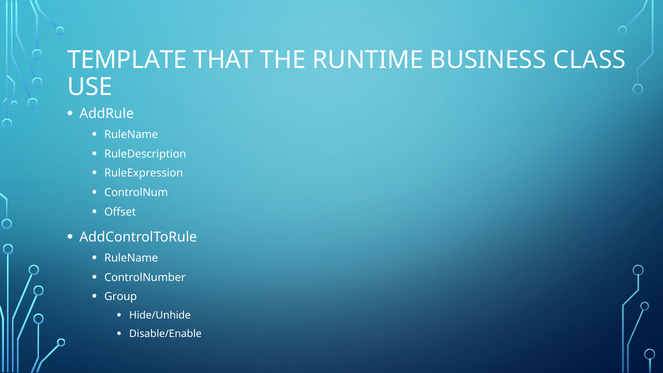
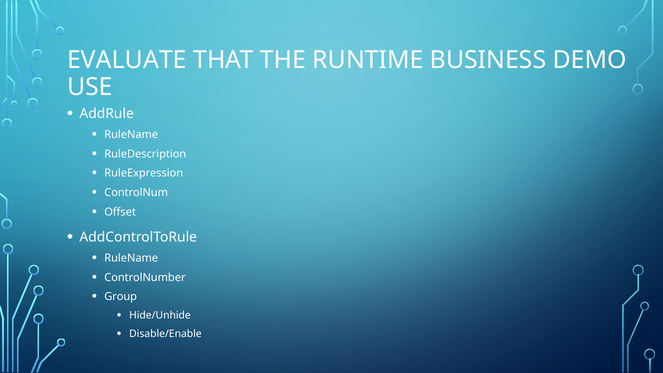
TEMPLATE: TEMPLATE -> EVALUATE (127, 60)
CLASS: CLASS -> DEMO (590, 60)
